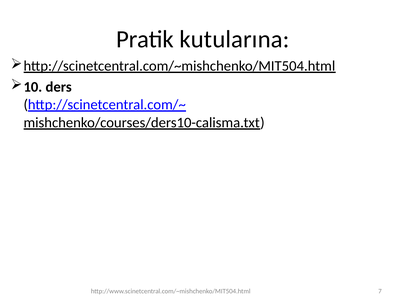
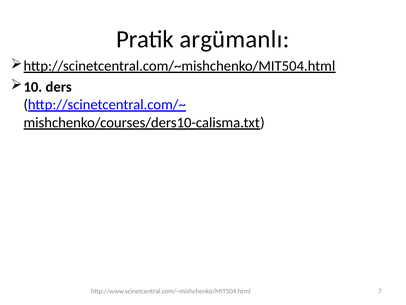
kutularına: kutularına -> argümanlı (234, 39)
